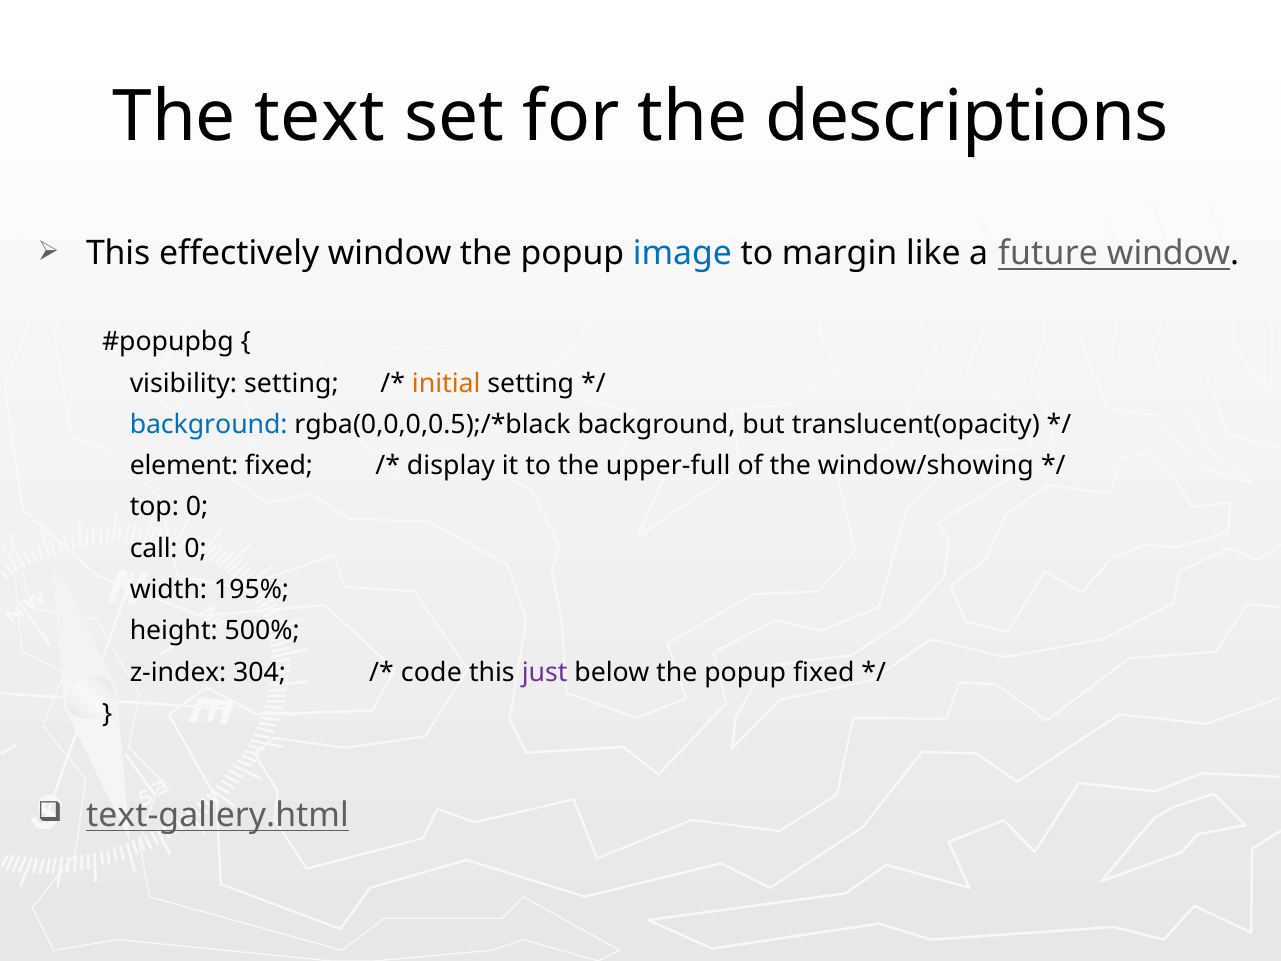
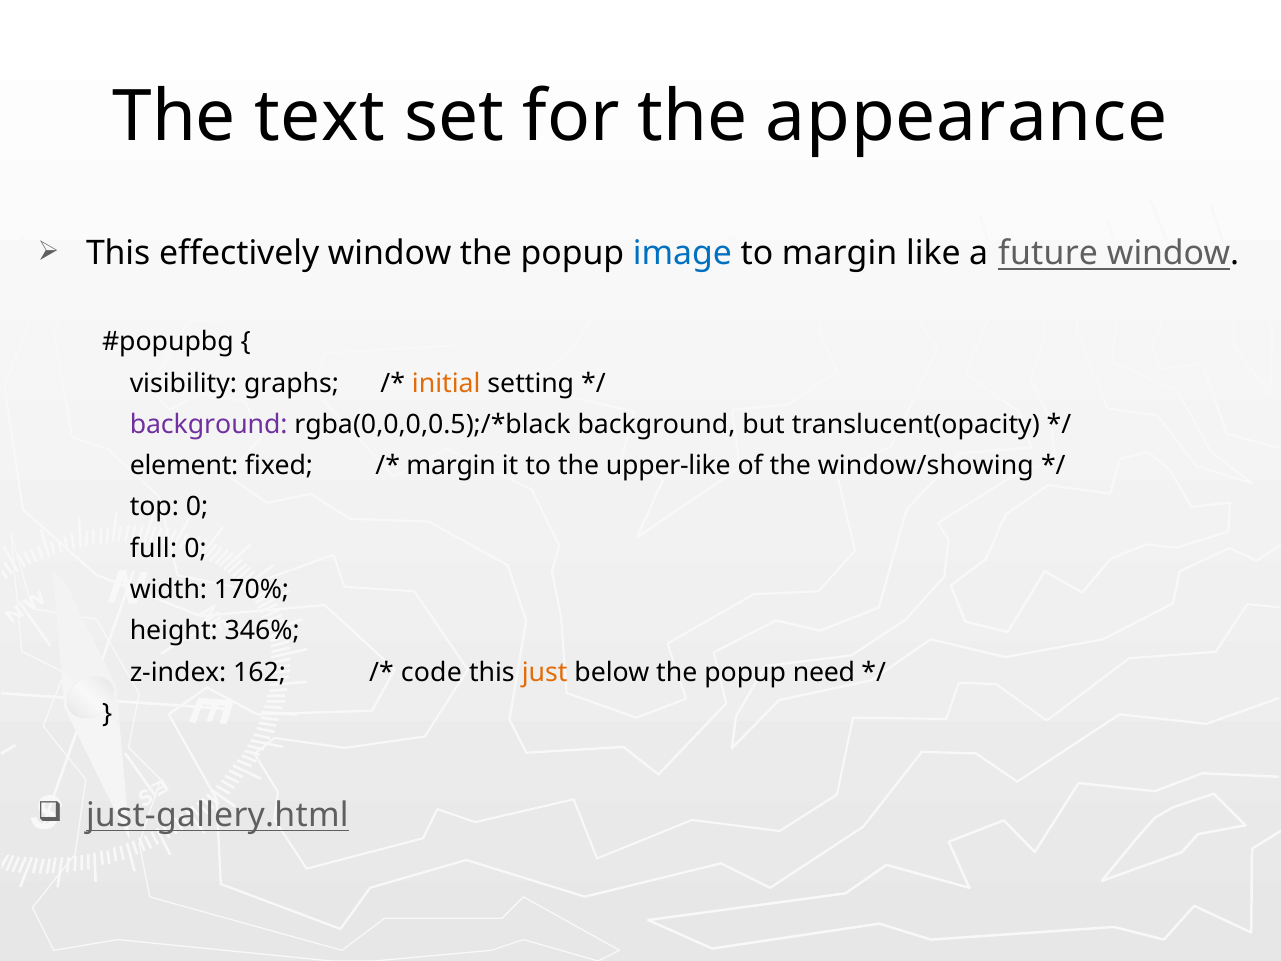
descriptions: descriptions -> appearance (967, 117)
visibility setting: setting -> graphs (291, 383)
background colour: blue -> purple (209, 425)
display: display -> margin (451, 466)
upper-full: upper-full -> upper-like (668, 466)
call: call -> full (153, 548)
195%: 195% -> 170% (252, 590)
500%: 500% -> 346% (262, 631)
304: 304 -> 162 (260, 672)
just colour: purple -> orange (545, 672)
popup fixed: fixed -> need (824, 672)
text-gallery.html: text-gallery.html -> just-gallery.html (217, 815)
